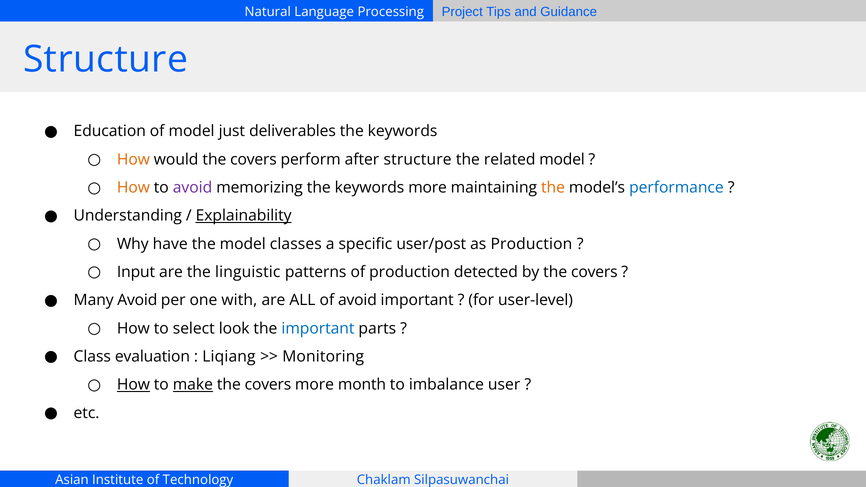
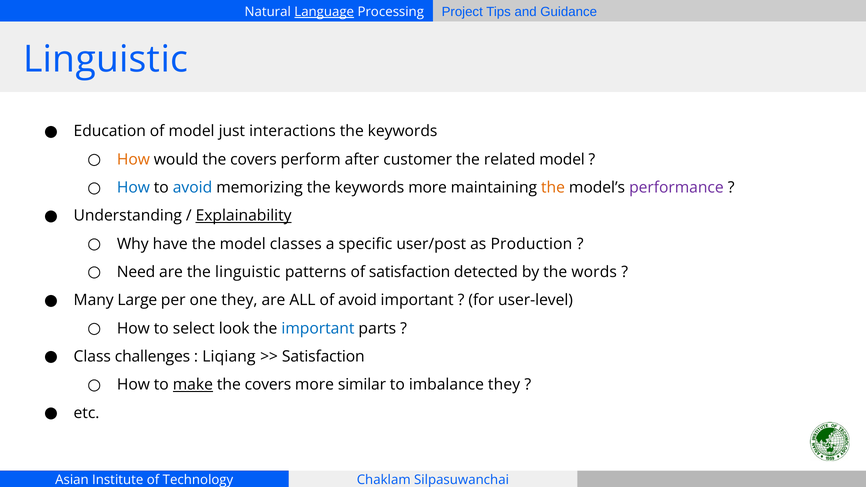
Language underline: none -> present (324, 12)
Structure: Structure -> Linguistic (106, 59)
deliverables: deliverables -> interactions (292, 131)
after structure: structure -> customer (418, 160)
How colour: orange -> blue (133, 188)
avoid colour: purple -> blue (193, 188)
performance colour: blue -> purple (676, 188)
Input: Input -> Need (136, 272)
of production: production -> satisfaction (410, 272)
by the covers: covers -> words (594, 272)
Many Avoid: Avoid -> Large (137, 300)
one with: with -> they (239, 300)
evaluation: evaluation -> challenges (152, 357)
Monitoring: Monitoring -> Satisfaction (323, 357)
How underline: present -> none (133, 385)
month: month -> similar (362, 385)
imbalance user: user -> they (504, 385)
